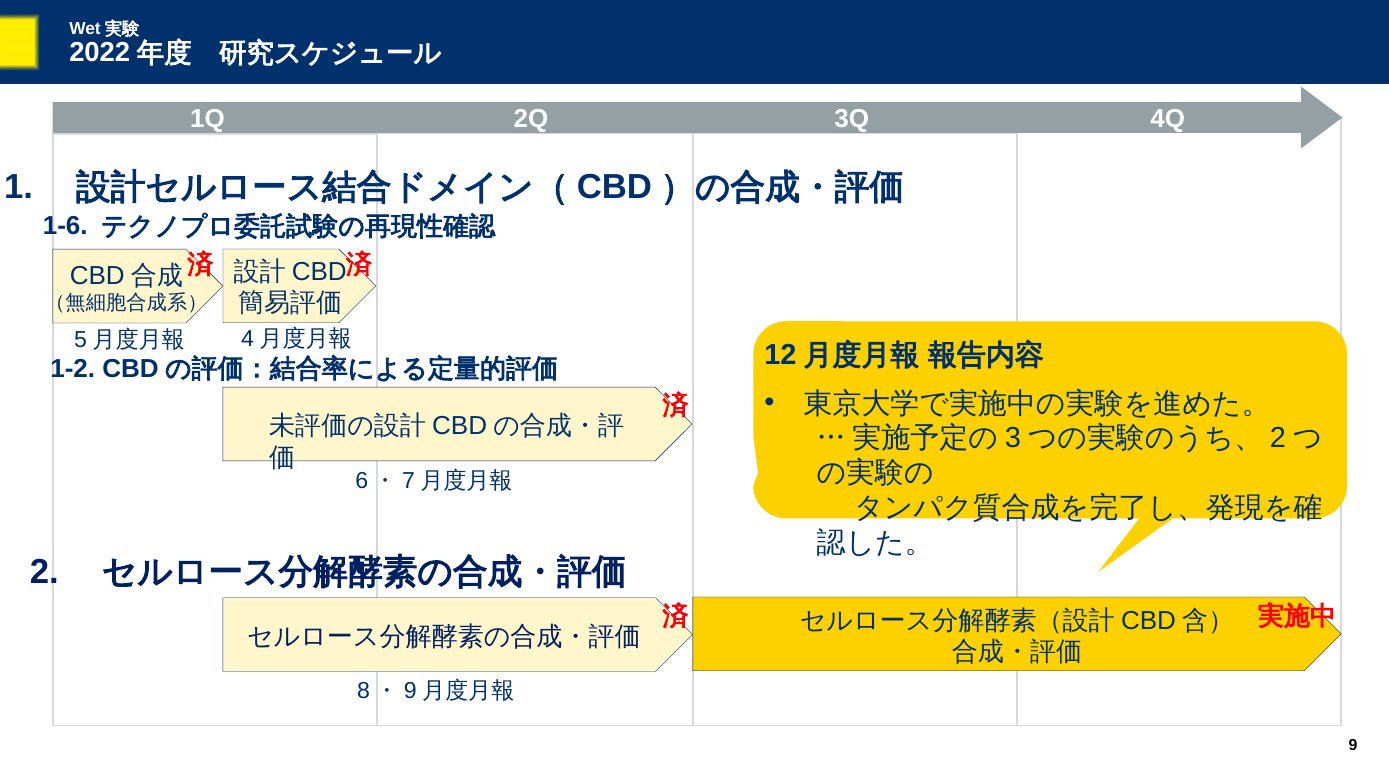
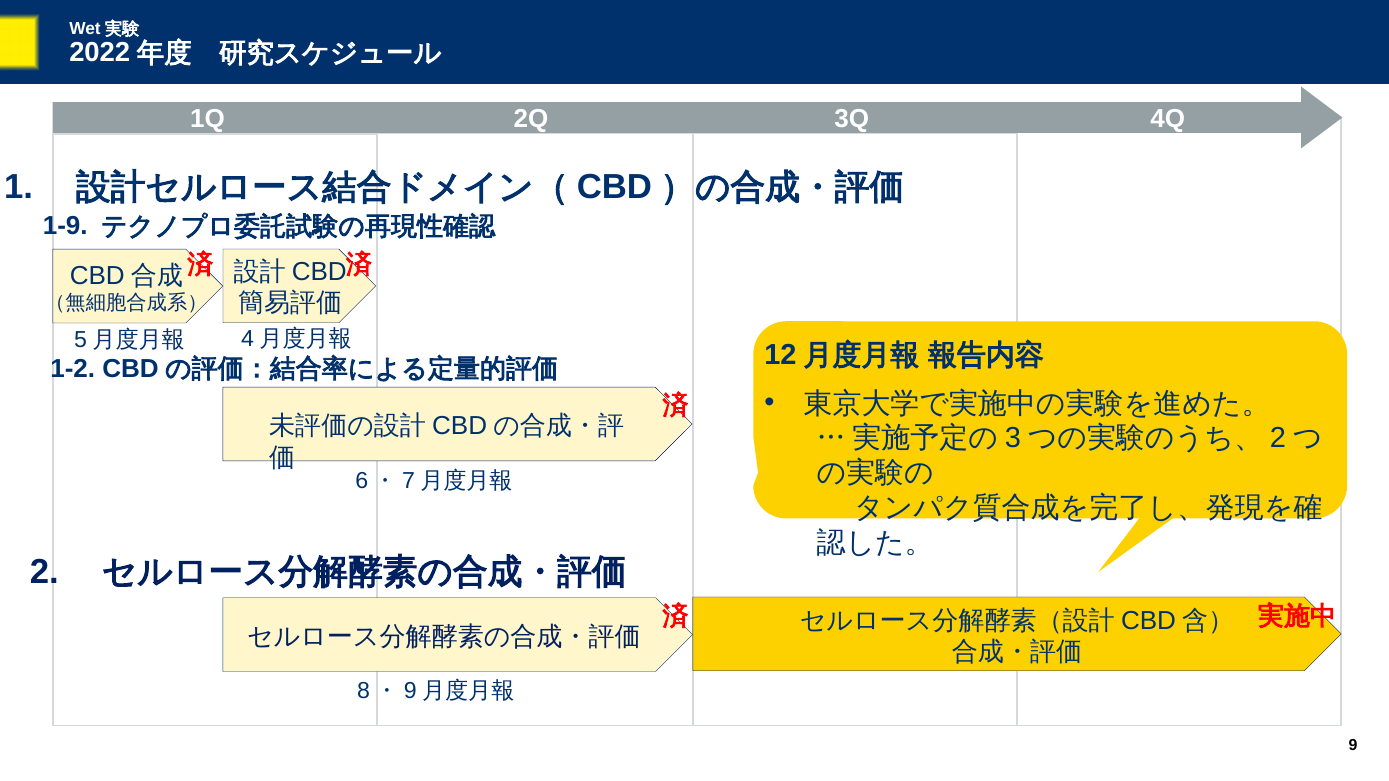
1-6: 1-6 -> 1-9 (65, 226)
